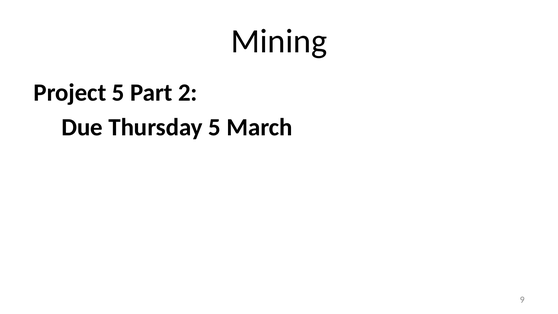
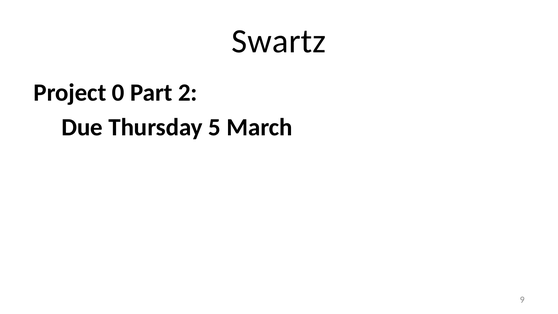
Mining: Mining -> Swartz (279, 41)
Project 5: 5 -> 0 (118, 93)
